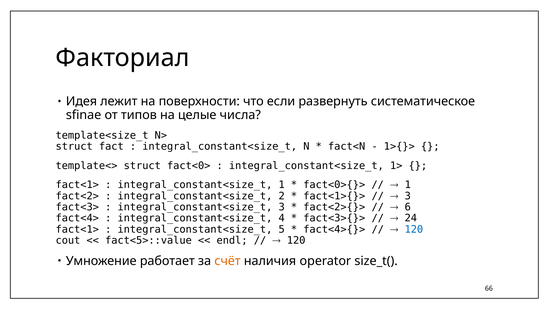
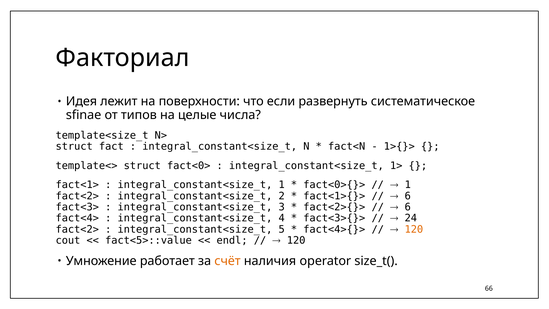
3: 3 -> 6 (408, 196)
fact<1>: fact<1> -> fact<2> (77, 229)
120 colour: blue -> orange (414, 229)
